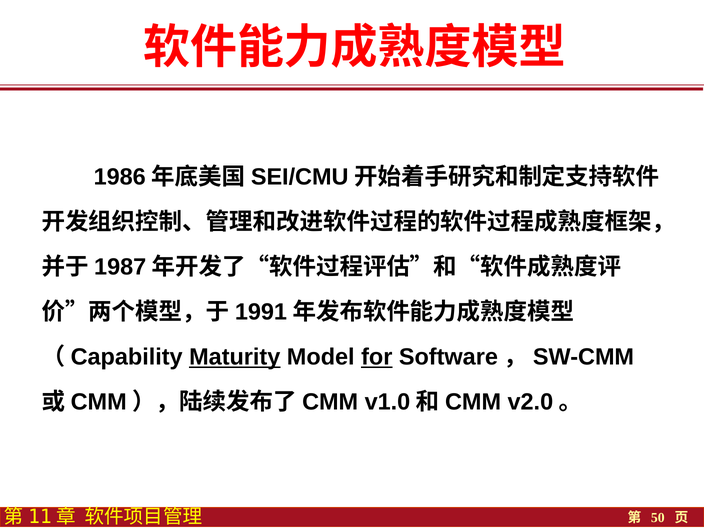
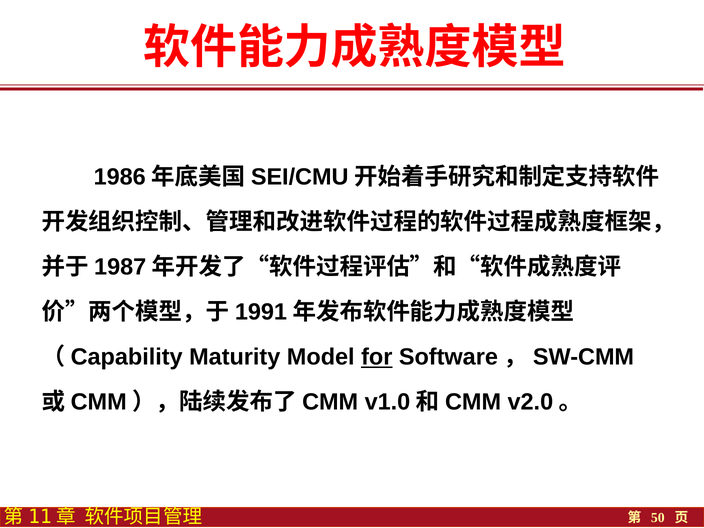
Maturity underline: present -> none (235, 357)
